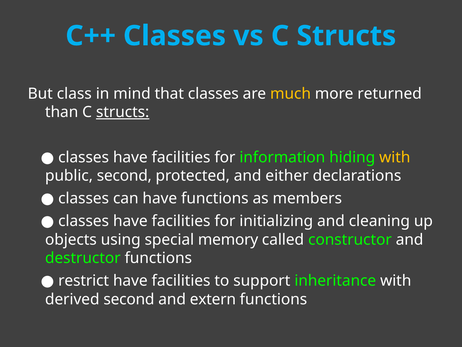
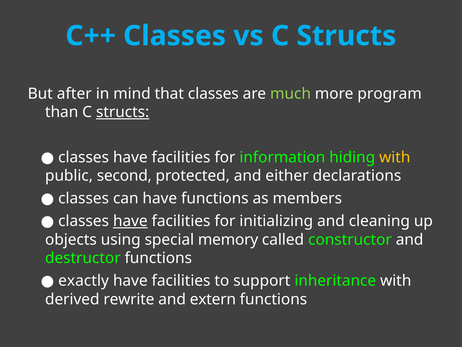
class: class -> after (74, 93)
much colour: yellow -> light green (291, 93)
returned: returned -> program (390, 93)
have underline: none -> present (130, 221)
restrict: restrict -> exactly (84, 280)
derived second: second -> rewrite (129, 299)
